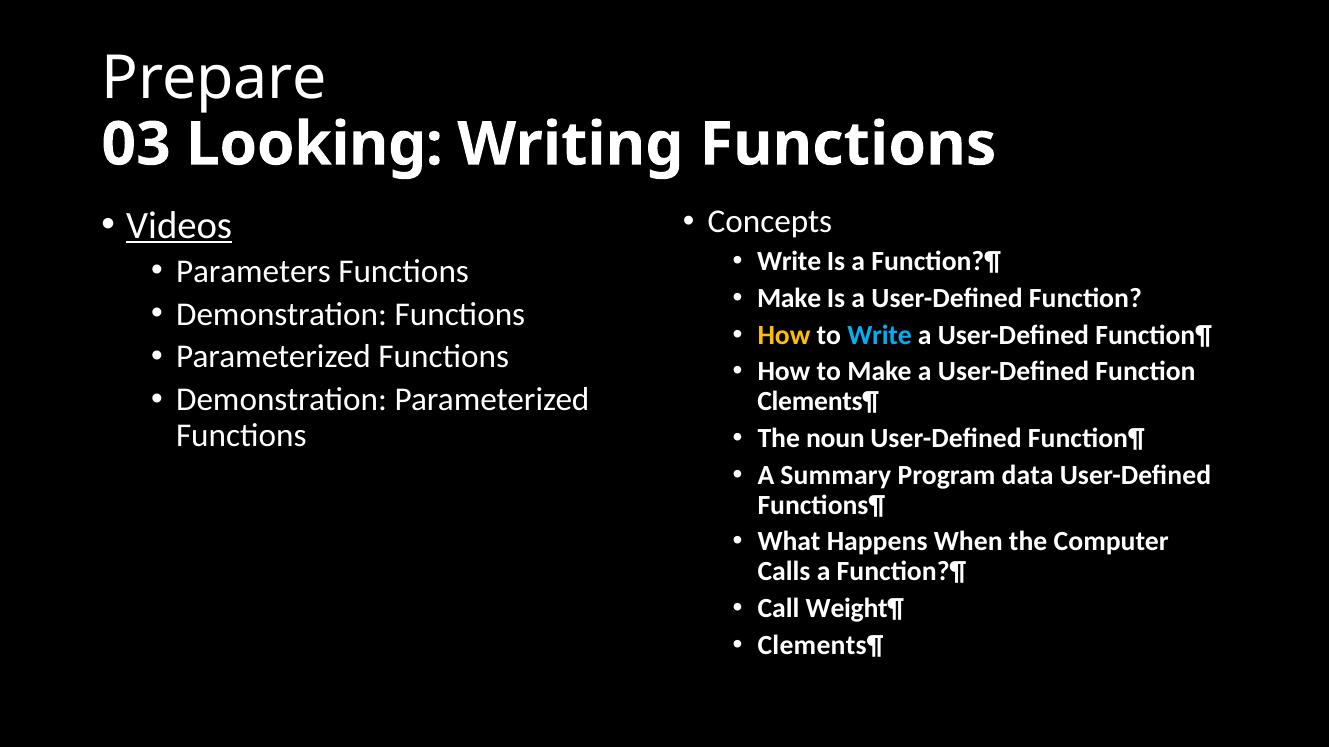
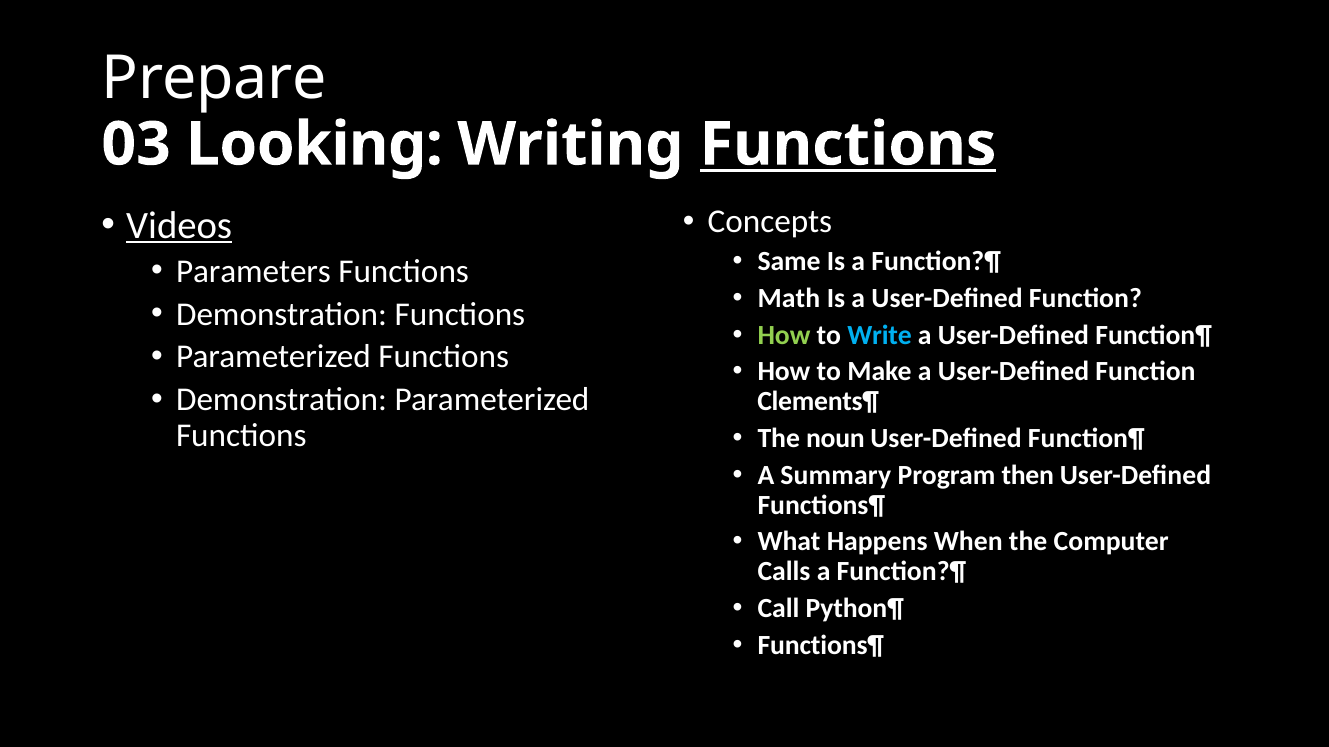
Functions underline: none -> present (848, 145)
Write: Write -> Same (789, 262)
Make: Make -> Math (789, 298)
How colour: yellow -> light green (784, 335)
data: data -> then (1028, 475)
Weight¶: Weight¶ -> Python¶ (855, 609)
Clements¶: Clements¶ -> Functions¶ (821, 646)
